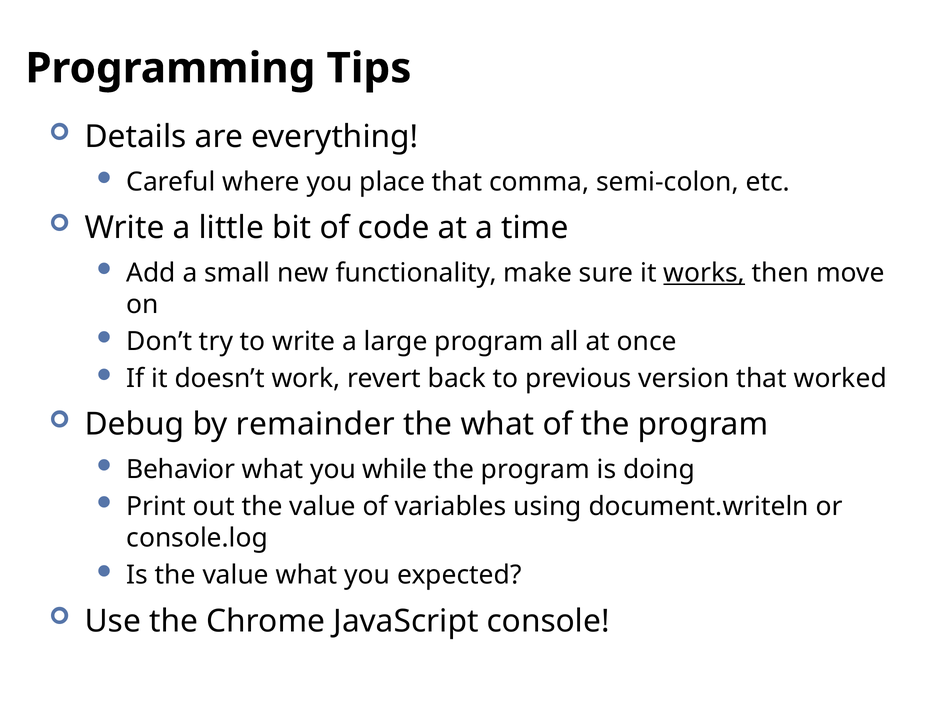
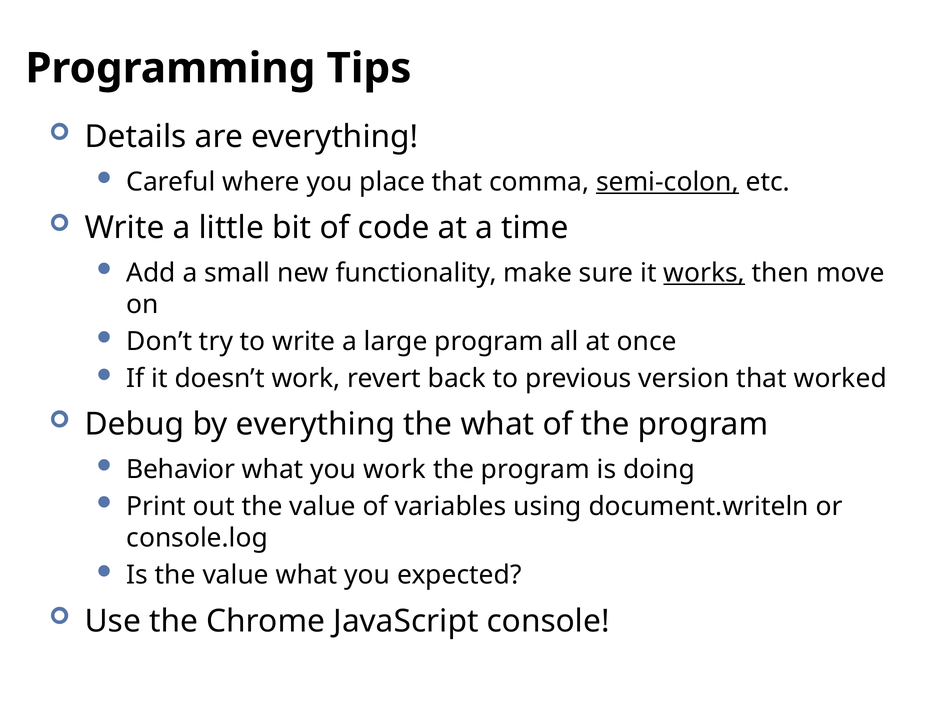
semi-colon underline: none -> present (667, 182)
by remainder: remainder -> everything (315, 425)
you while: while -> work (395, 470)
